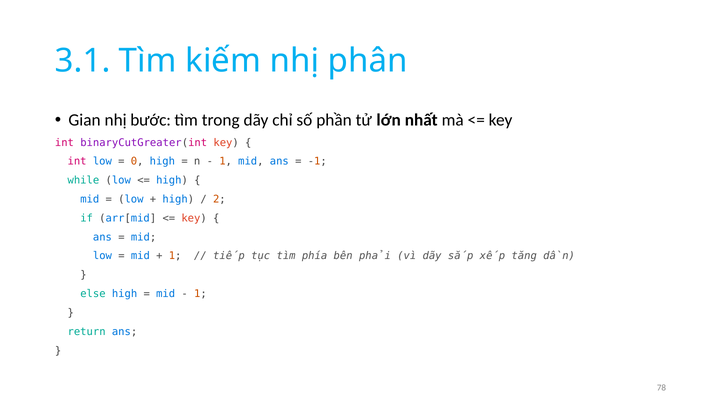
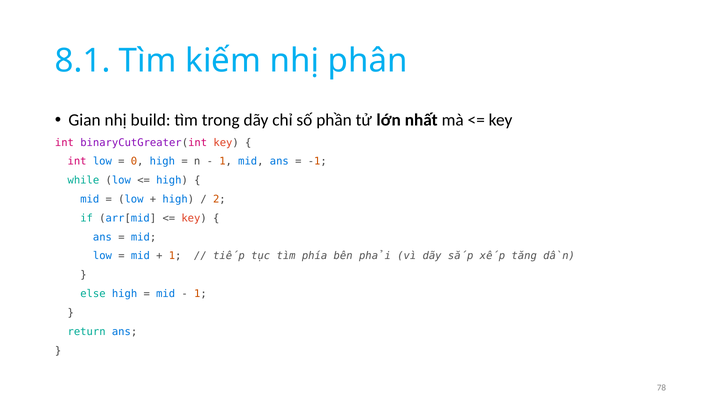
3.1: 3.1 -> 8.1 (83, 61)
bước: bước -> build (151, 120)
